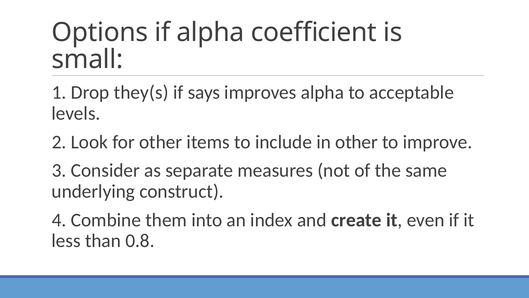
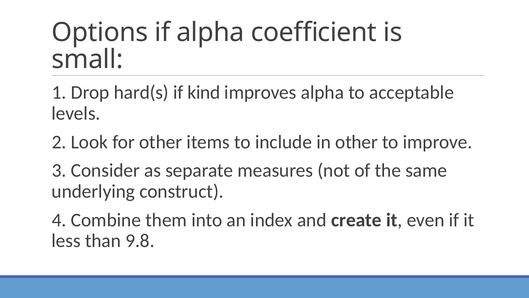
they(s: they(s -> hard(s (141, 92)
says: says -> kind (204, 92)
0.8: 0.8 -> 9.8 (140, 241)
